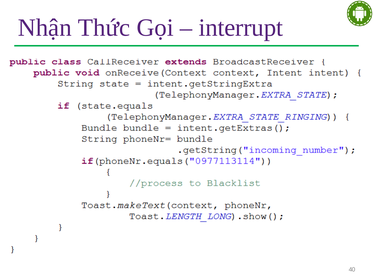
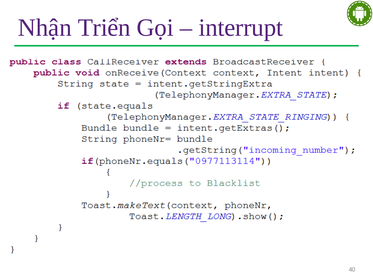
Thức: Thức -> Triển (104, 28)
